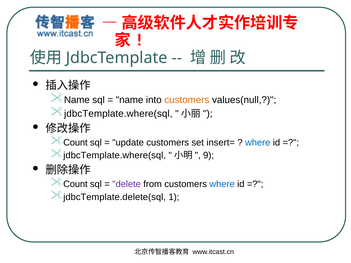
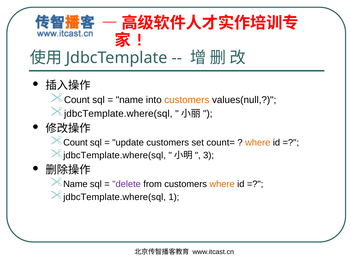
Name: Name -> Count (77, 100)
insert=: insert= -> count= (221, 143)
where colour: blue -> orange (258, 143)
9: 9 -> 3 (209, 156)
Count: Count -> Name (75, 184)
where colour: blue -> orange (222, 184)
jdbcTemplate.delete(sql: jdbcTemplate.delete(sql -> jdbcTemplate.where(sql (115, 197)
